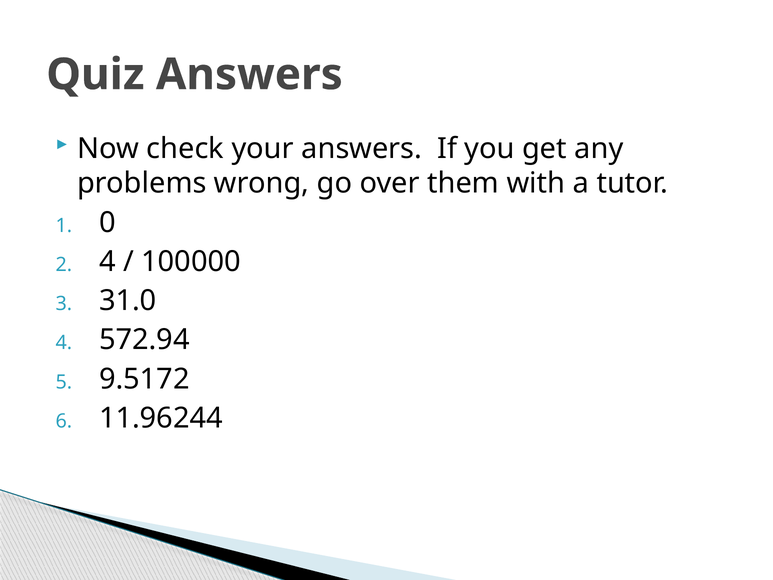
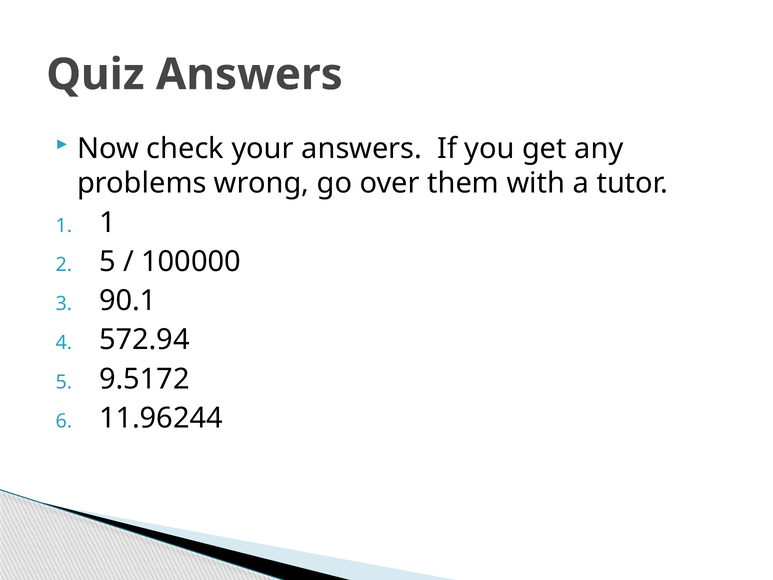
0: 0 -> 1 (107, 222)
2 4: 4 -> 5 (107, 261)
31.0: 31.0 -> 90.1 (128, 301)
